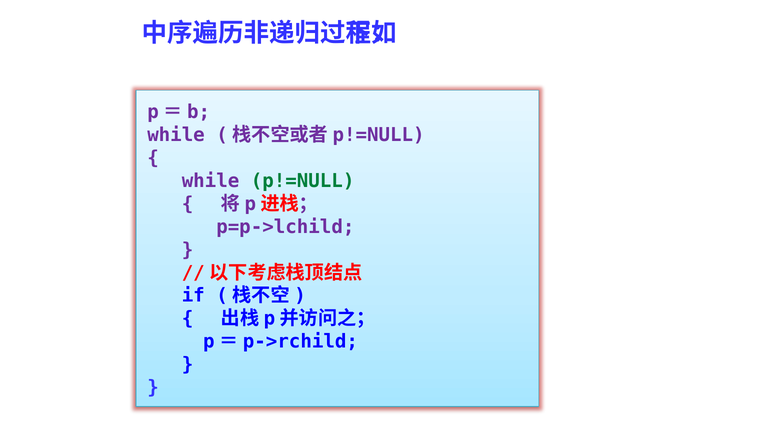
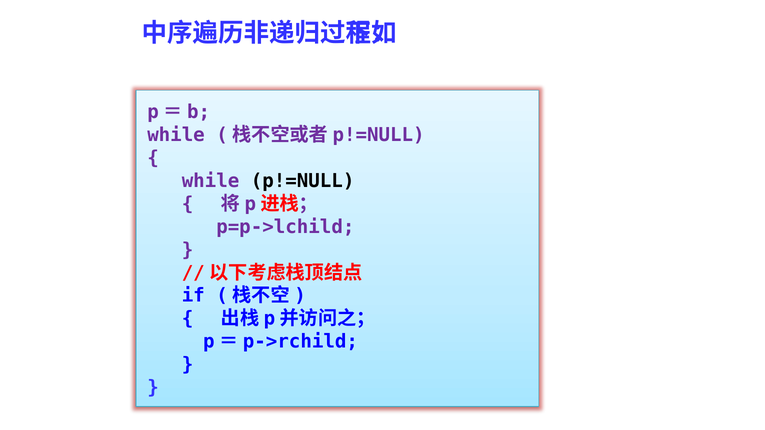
p!=NULL colour: green -> black (303, 181)
